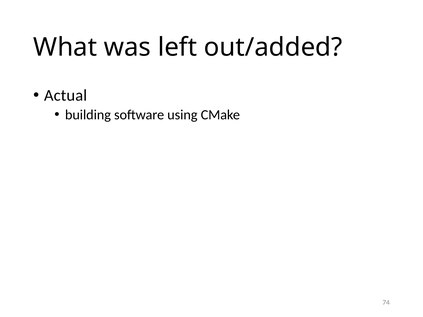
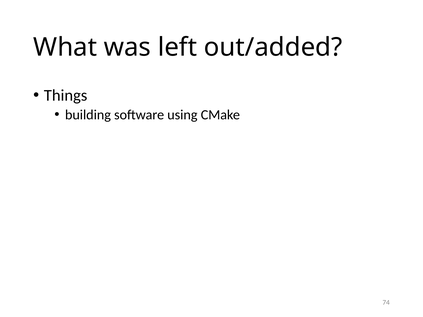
Actual: Actual -> Things (66, 95)
